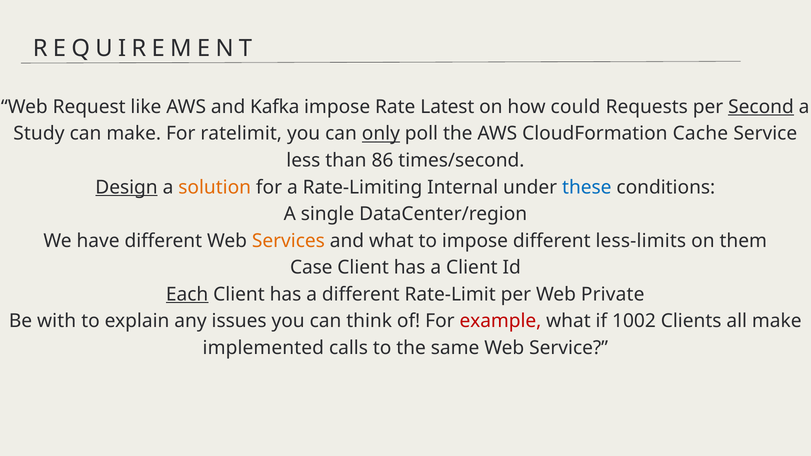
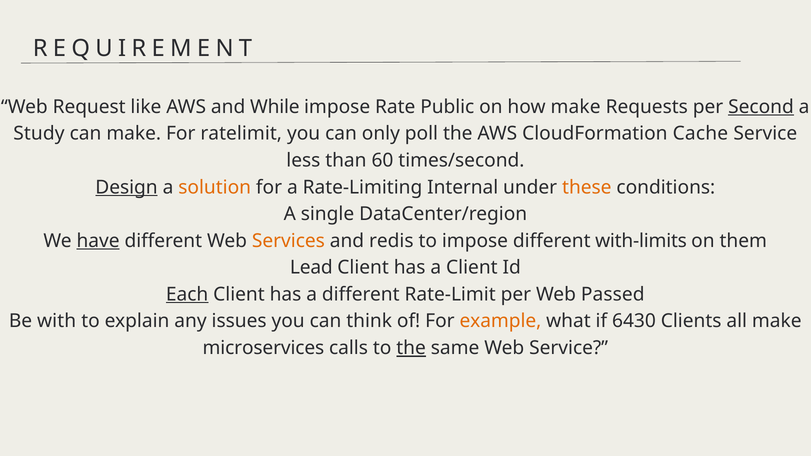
Kafka: Kafka -> While (275, 107)
Latest: Latest -> Public (447, 107)
how could: could -> make (576, 107)
only underline: present -> none (381, 134)
86: 86 -> 60 (382, 160)
these colour: blue -> orange (587, 187)
have underline: none -> present (98, 241)
and what: what -> redis (391, 241)
less-limits: less-limits -> with-limits (641, 241)
Case: Case -> Lead (311, 268)
Private: Private -> Passed (613, 294)
example colour: red -> orange (500, 321)
1002: 1002 -> 6430 (634, 321)
implemented: implemented -> microservices (263, 348)
the underline: none -> present (411, 348)
